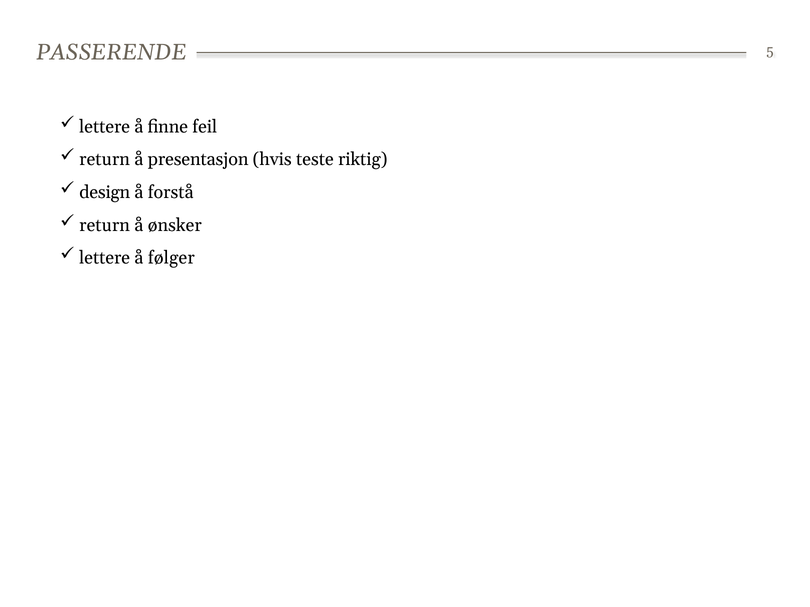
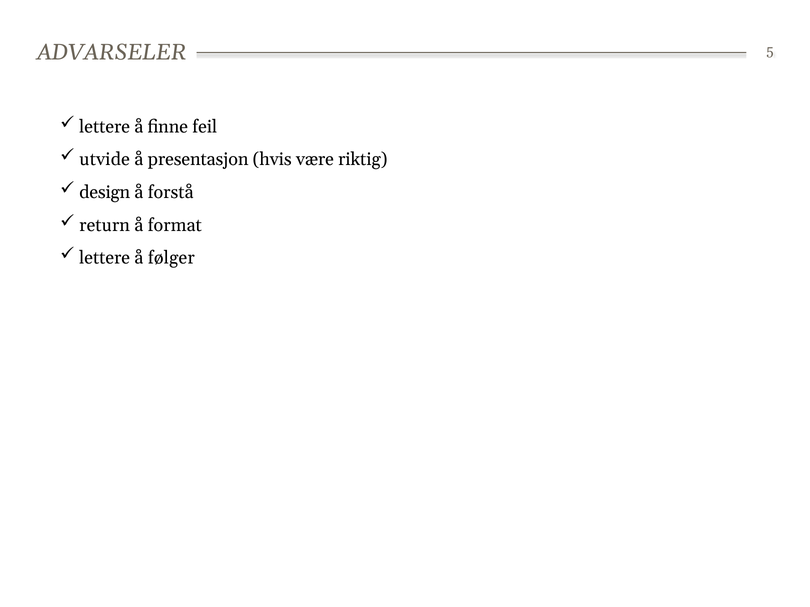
PASSERENDE: PASSERENDE -> ADVARSELER (112, 52)
return: return -> utvide (105, 160)
teste: teste -> være (315, 160)
ønsker: ønsker -> format (175, 225)
